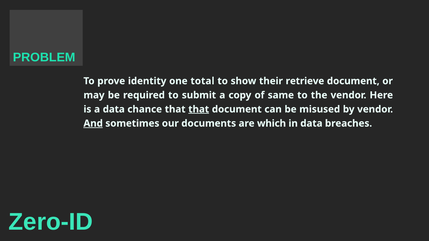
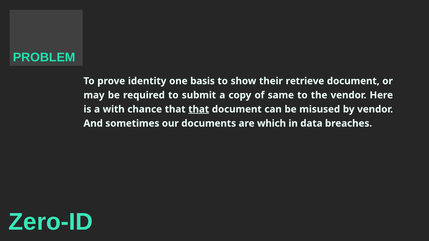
total: total -> basis (203, 81)
a data: data -> with (114, 109)
And underline: present -> none (93, 124)
